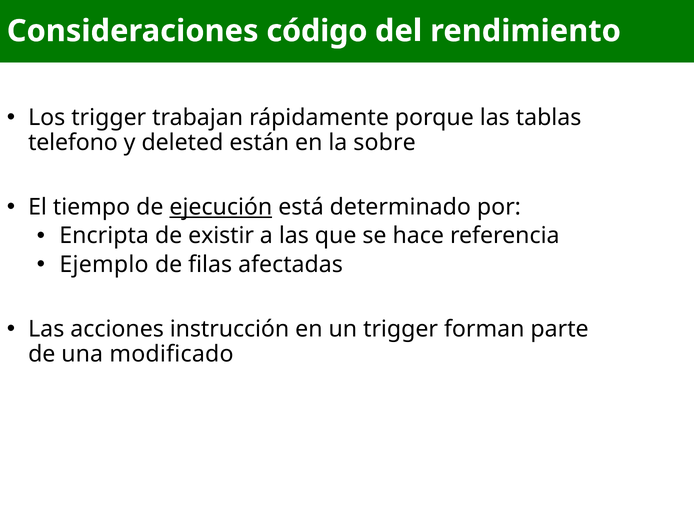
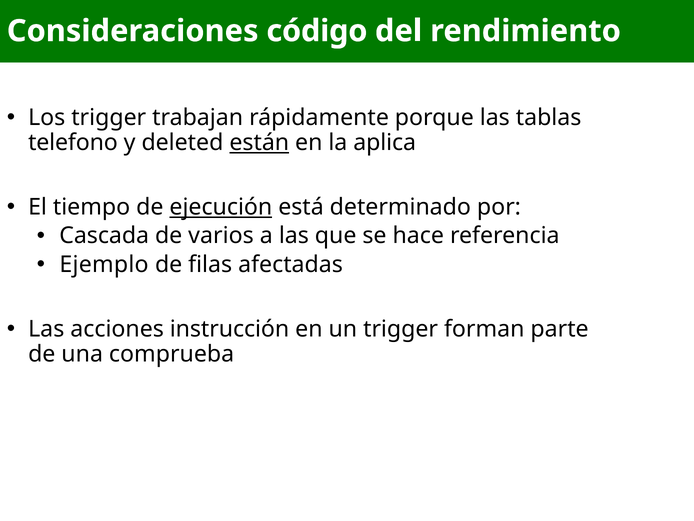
están underline: none -> present (259, 143)
sobre: sobre -> aplica (385, 143)
Encripta: Encripta -> Cascada (104, 236)
existir: existir -> varios (221, 236)
modificado: modificado -> comprueba (172, 354)
